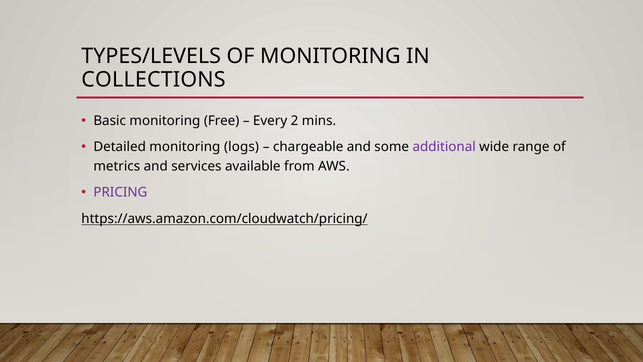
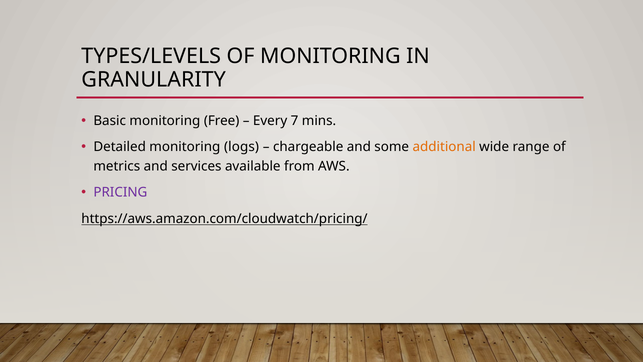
COLLECTIONS: COLLECTIONS -> GRANULARITY (154, 79)
2: 2 -> 7 (295, 121)
additional colour: purple -> orange (444, 147)
